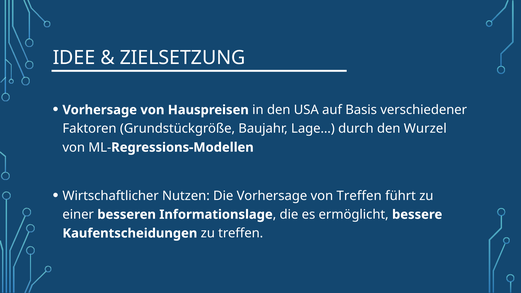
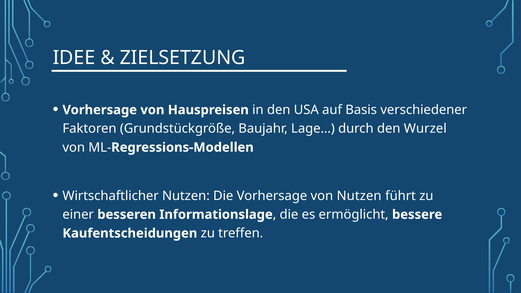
von Treffen: Treffen -> Nutzen (359, 196)
